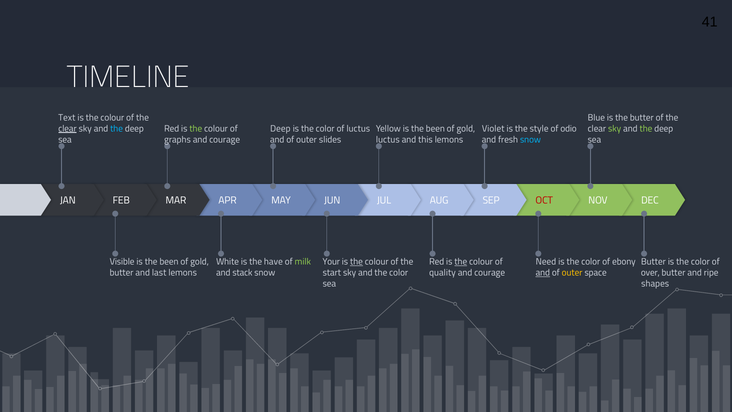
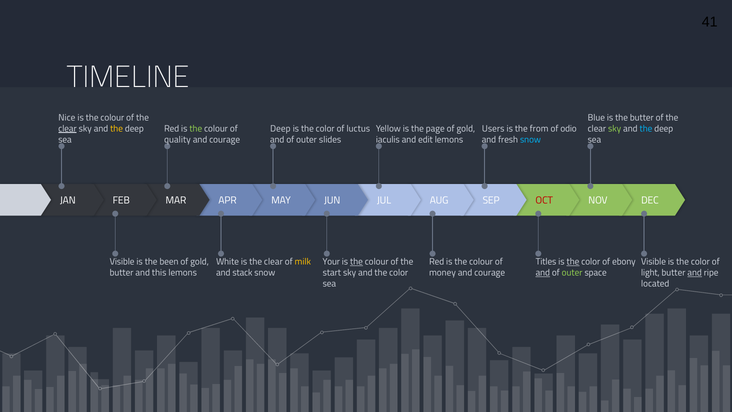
Text: Text -> Nice (67, 117)
the colour: light blue -> yellow (117, 128)
Yellow is the been: been -> page (435, 128)
Violet: Violet -> Users (493, 128)
style: style -> from (539, 128)
the colour: light green -> light blue (646, 128)
graphs: graphs -> quality (177, 139)
luctus: luctus -> iaculis (388, 139)
this: this -> edit (426, 139)
is the have: have -> clear (273, 262)
milk colour: light green -> yellow (303, 262)
the underline: present -> none (461, 262)
Need: Need -> Titles (546, 262)
the underline: none -> present (573, 262)
Butter: Butter -> Visible (653, 262)
last: last -> this (159, 273)
quality: quality -> money (442, 273)
outer colour: yellow -> light green (572, 273)
over: over -> light (650, 273)
and underline: none -> present (695, 273)
shapes: shapes -> located (655, 284)
